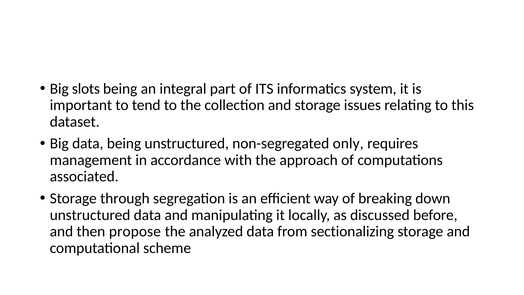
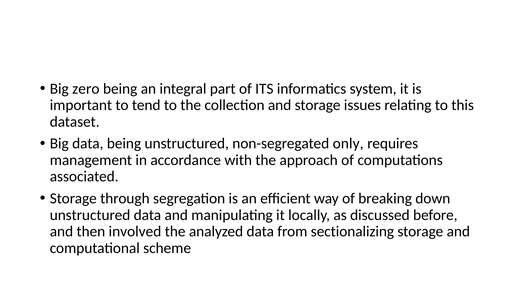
slots: slots -> zero (86, 89)
propose: propose -> involved (135, 231)
